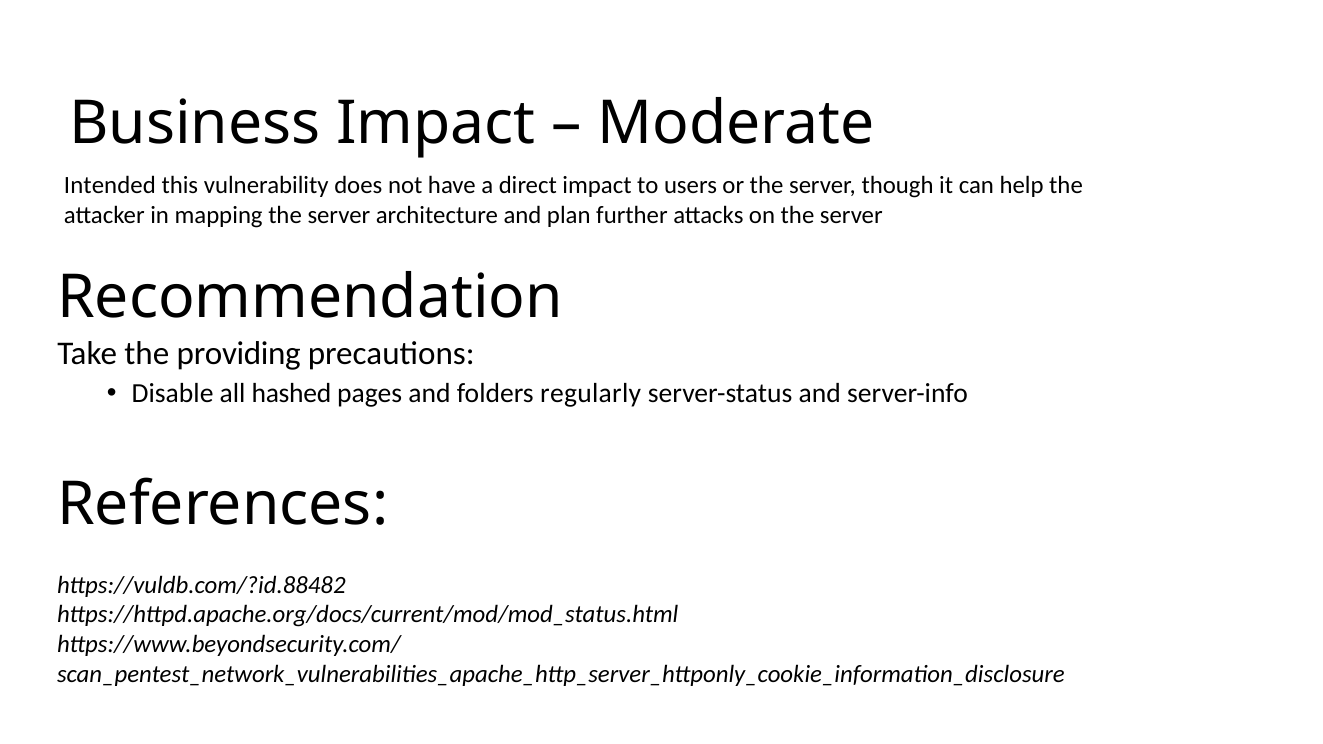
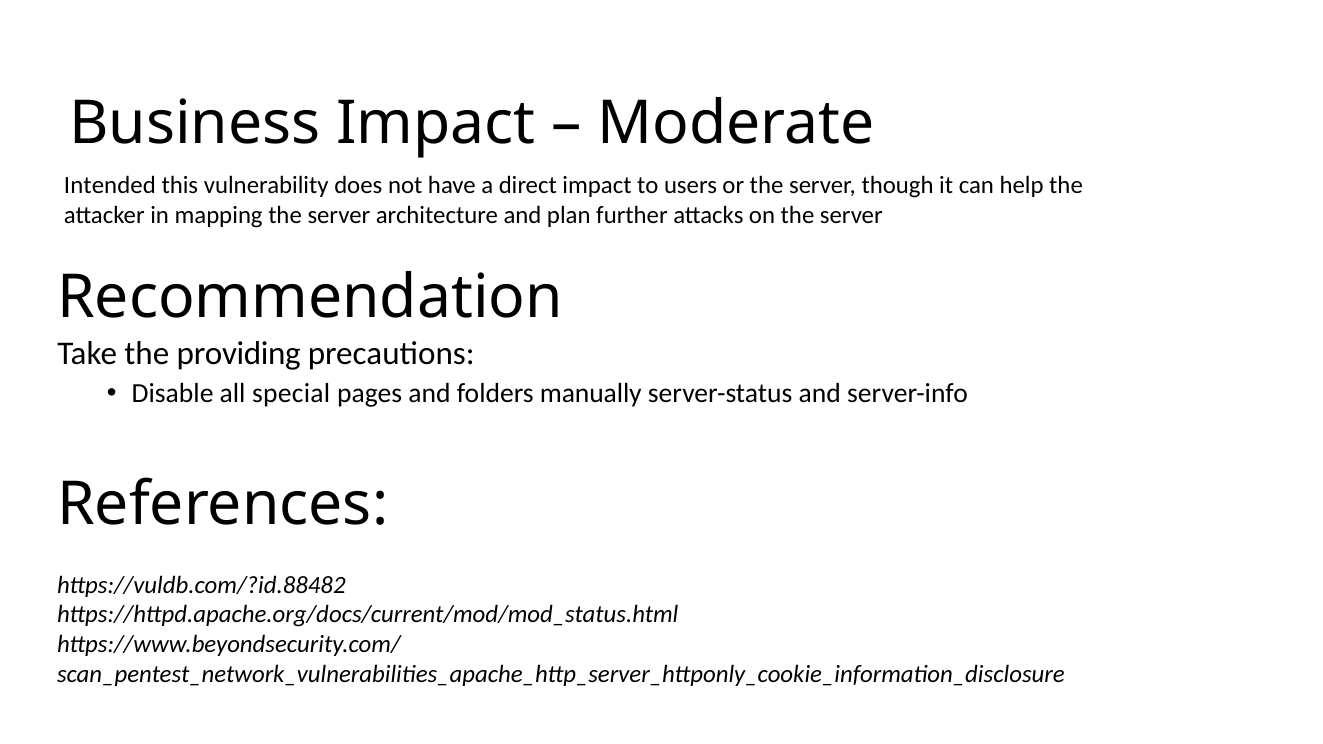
hashed: hashed -> special (291, 393)
regularly: regularly -> manually (591, 393)
